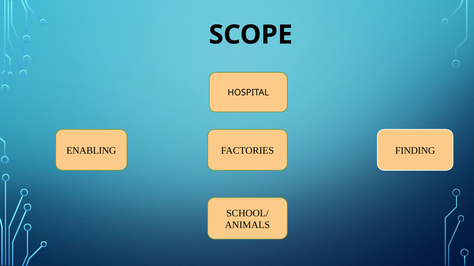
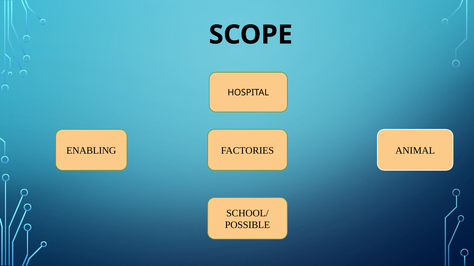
FINDING: FINDING -> ANIMAL (415, 151)
ANIMALS: ANIMALS -> POSSIBLE (247, 225)
